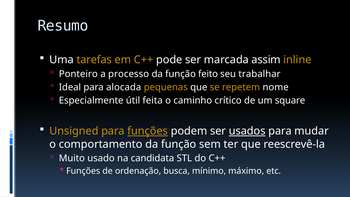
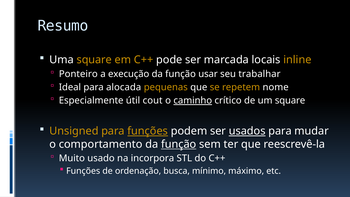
Uma tarefas: tarefas -> square (94, 60)
assim: assim -> locais (266, 60)
processo: processo -> execução (129, 74)
feito: feito -> usar (208, 74)
feita: feita -> cout (153, 100)
caminho underline: none -> present (193, 100)
função underline: none -> present (179, 144)
candidata: candidata -> incorpora (152, 158)
